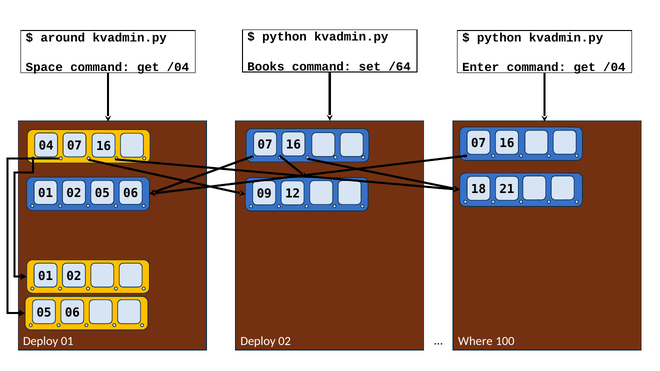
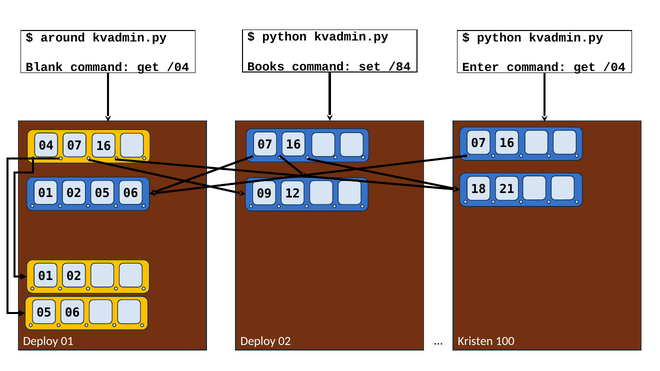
/64: /64 -> /84 (400, 67)
Space: Space -> Blank (44, 67)
Where: Where -> Kristen (475, 341)
